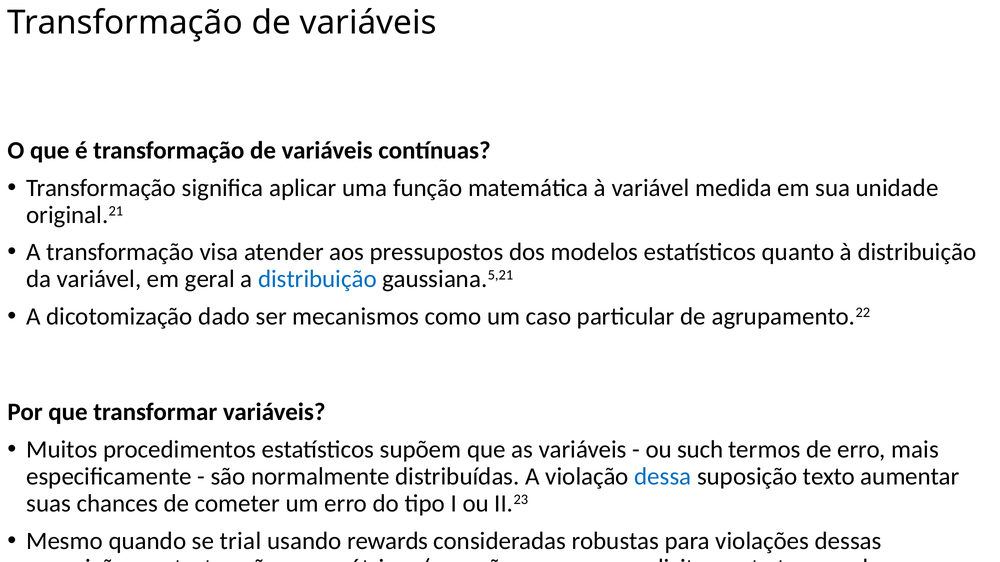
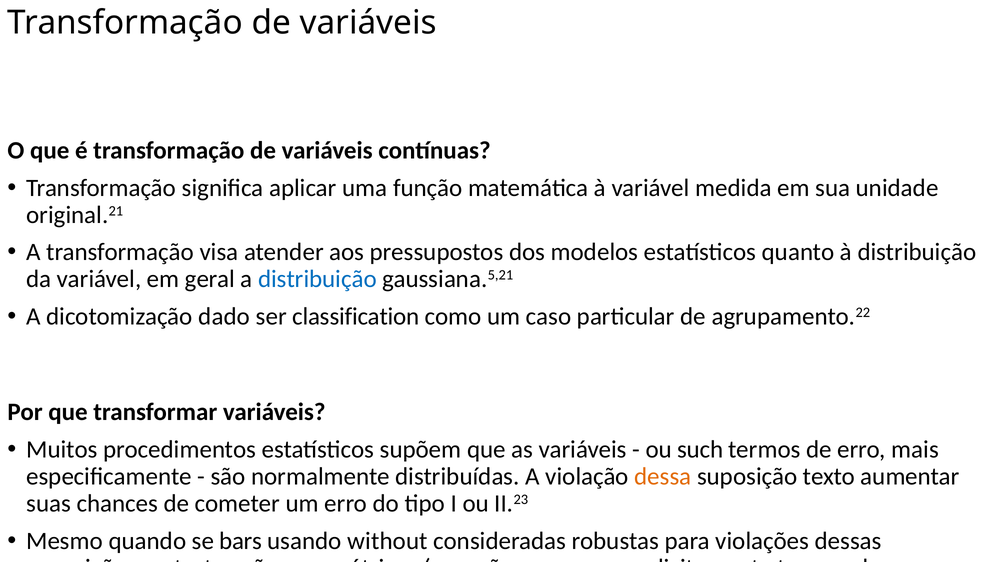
mecanismos: mecanismos -> classification (356, 317)
dessa colour: blue -> orange (663, 477)
trial: trial -> bars (241, 541)
rewards: rewards -> without (387, 541)
